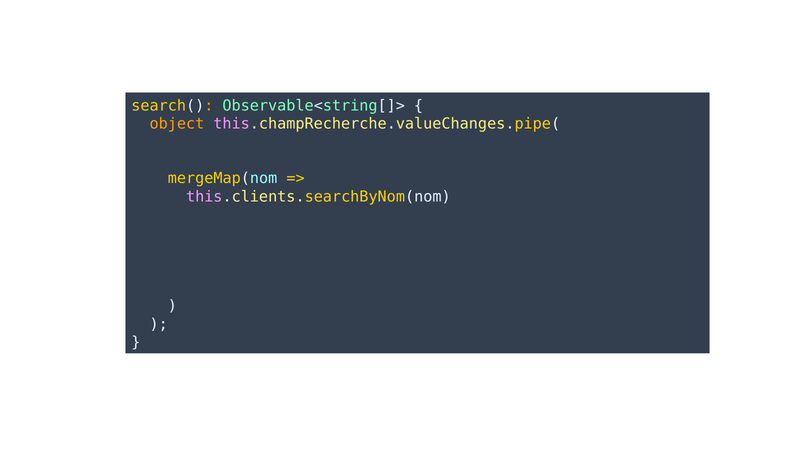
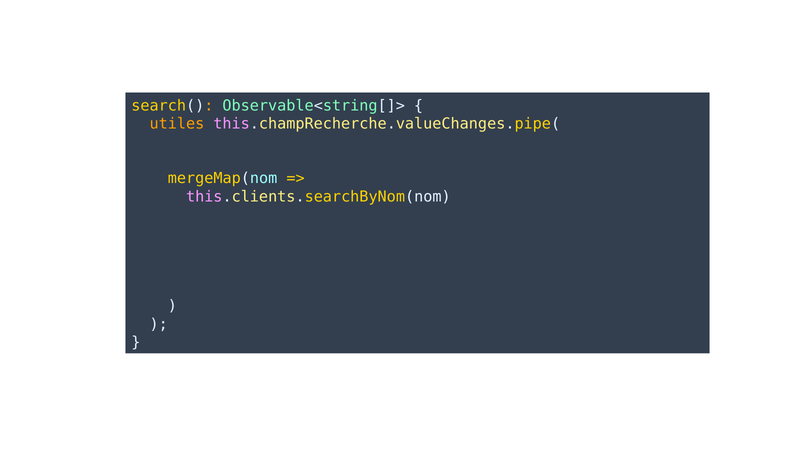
object: object -> utiles (177, 124)
